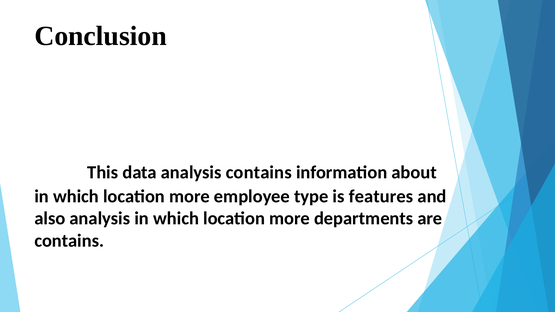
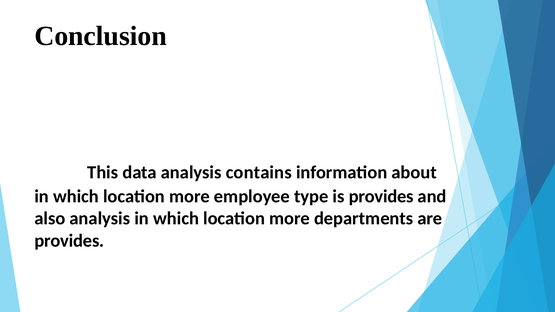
is features: features -> provides (381, 196)
contains: contains -> provides (69, 241)
